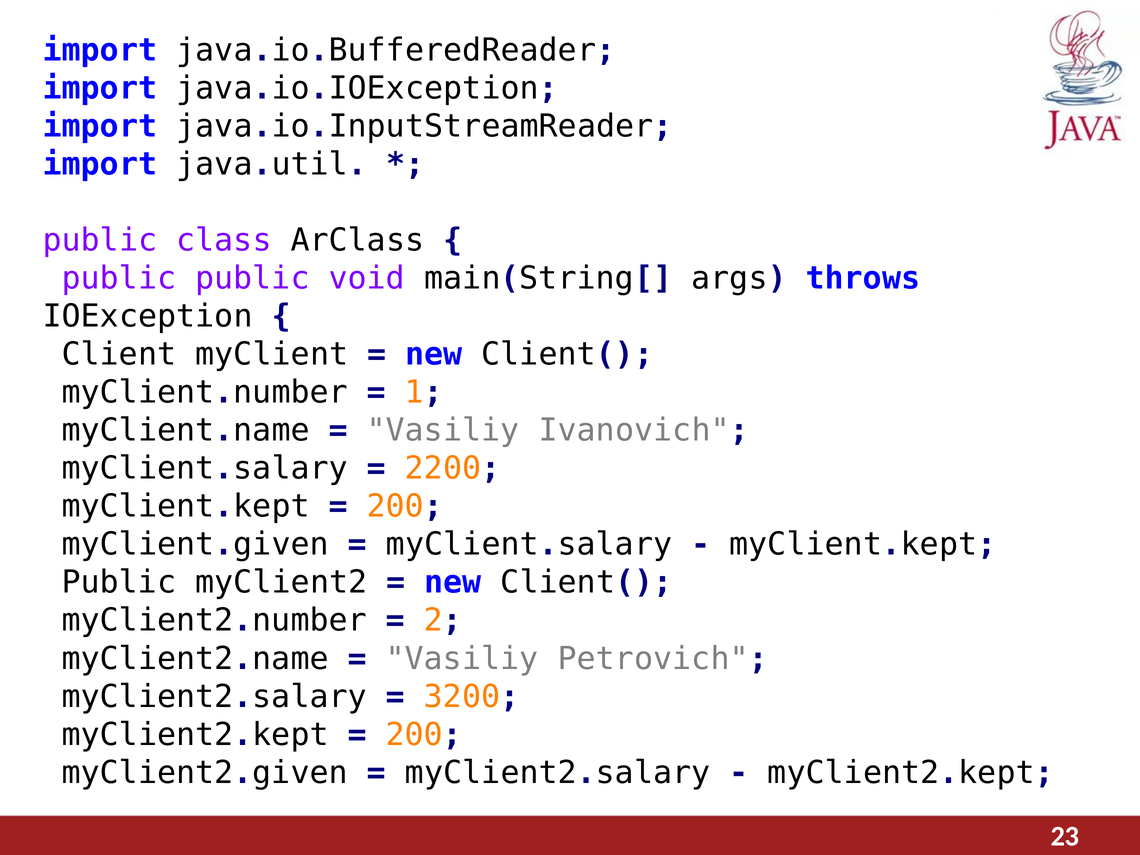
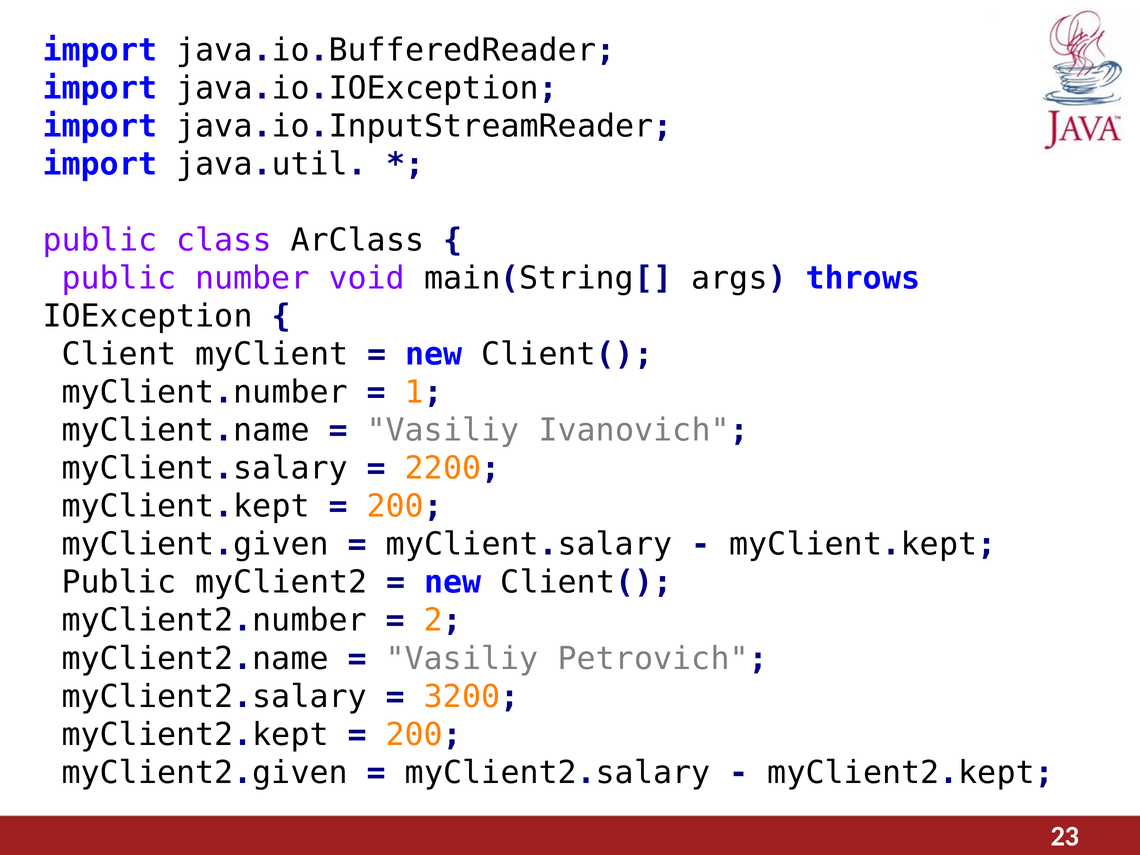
public public: public -> number (252, 278)
